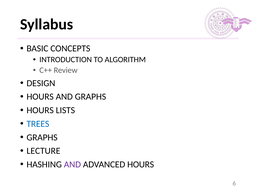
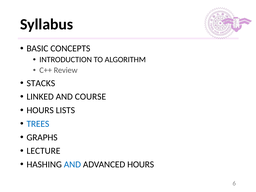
DESIGN: DESIGN -> STACKS (41, 83)
HOURS: HOURS -> LINKED (40, 97)
AND GRAPHS: GRAPHS -> COURSE (90, 97)
AND colour: purple -> blue (72, 164)
